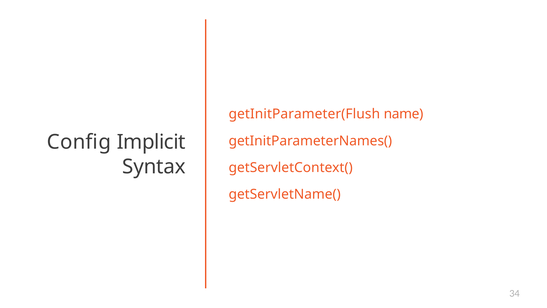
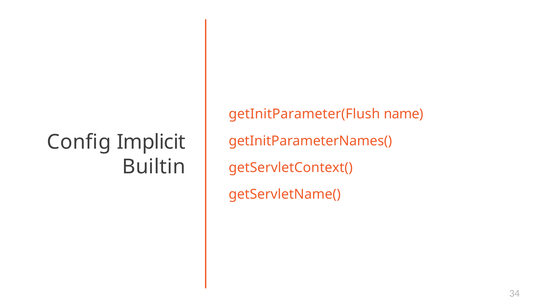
Syntax: Syntax -> Builtin (154, 166)
